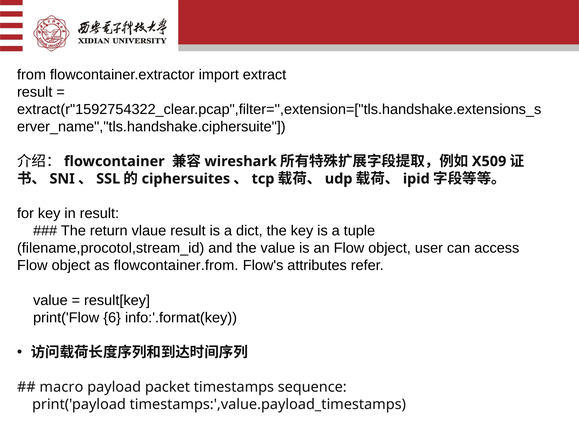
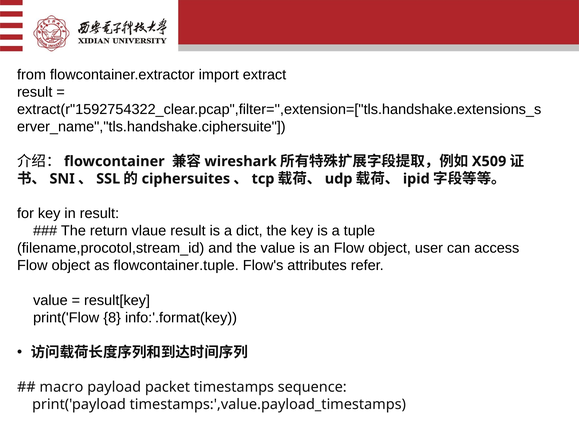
flowcontainer.from: flowcontainer.from -> flowcontainer.tuple (176, 266)
6: 6 -> 8 (112, 318)
